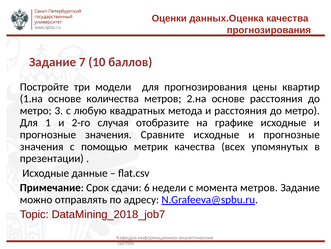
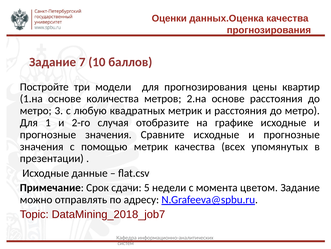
квадратных метода: метода -> метрик (185, 110)
6: 6 -> 5 (147, 187)
момента метров: метров -> цветом (259, 187)
